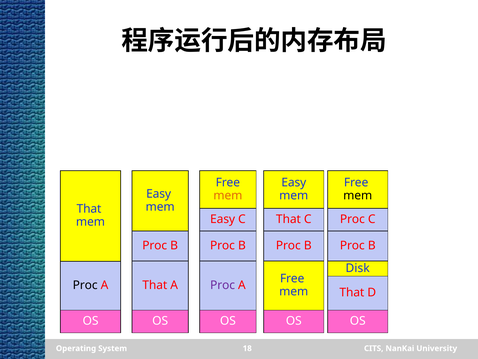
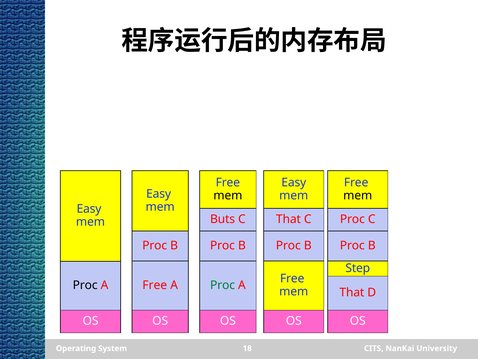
mem colour: orange -> black (228, 195)
That: That -> Easy (89, 209)
Easy: Easy -> Buts (223, 219)
Disk: Disk -> Step (358, 268)
That: That -> Free (155, 285)
Proc colour: purple -> green (223, 285)
